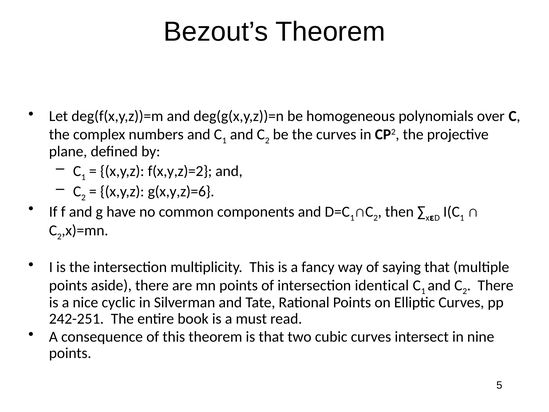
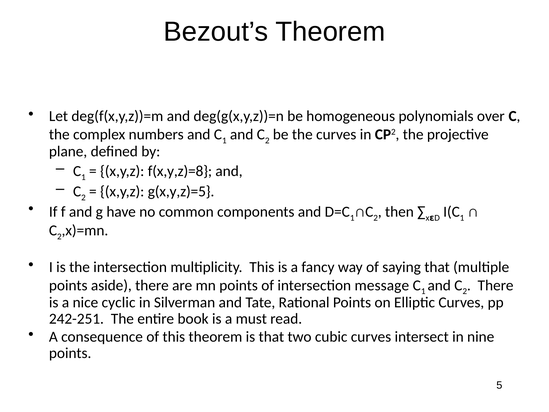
f(x,y,z)=2: f(x,y,z)=2 -> f(x,y,z)=8 (180, 171)
g(x,y,z)=6: g(x,y,z)=6 -> g(x,y,z)=5 (181, 191)
identical: identical -> message (382, 285)
